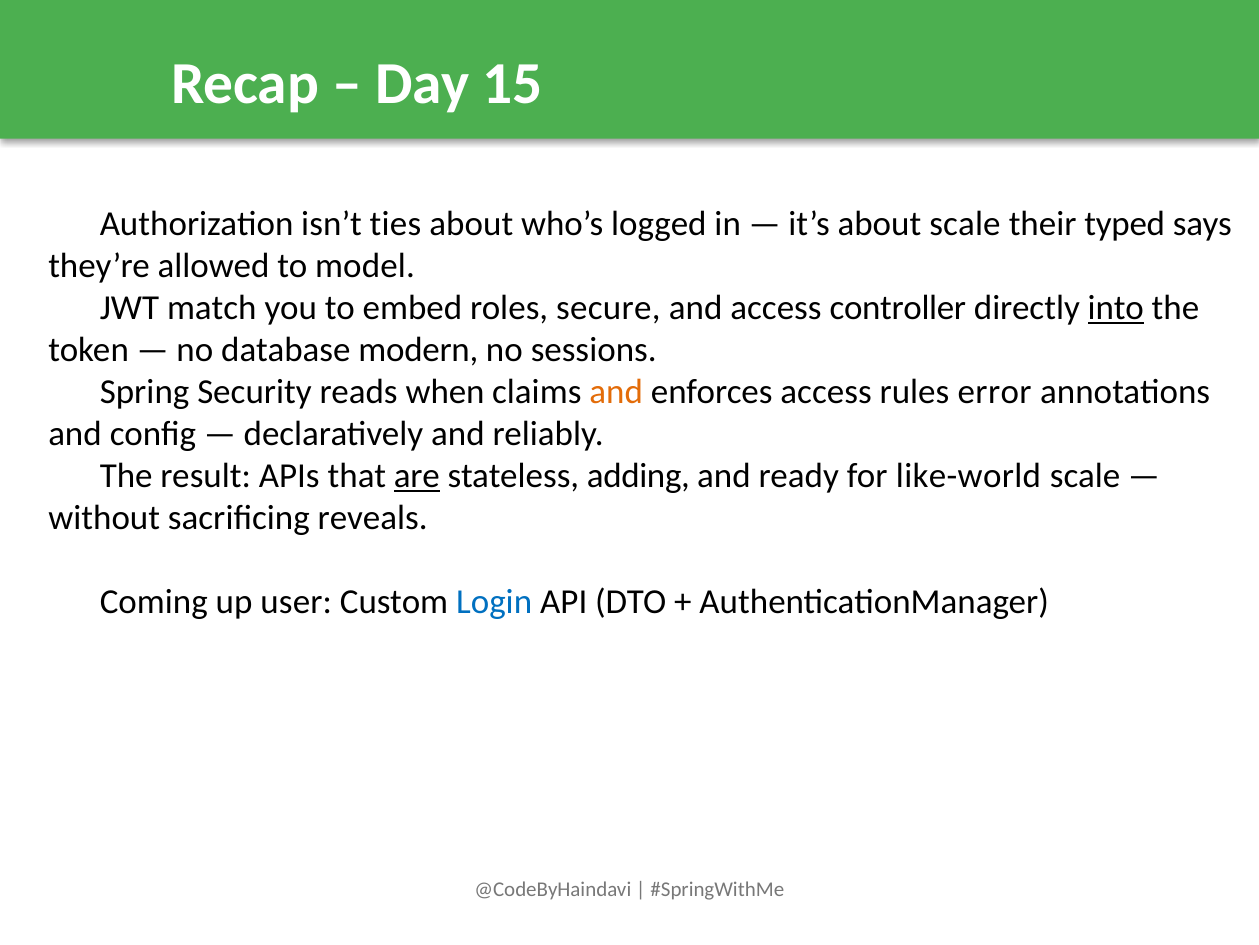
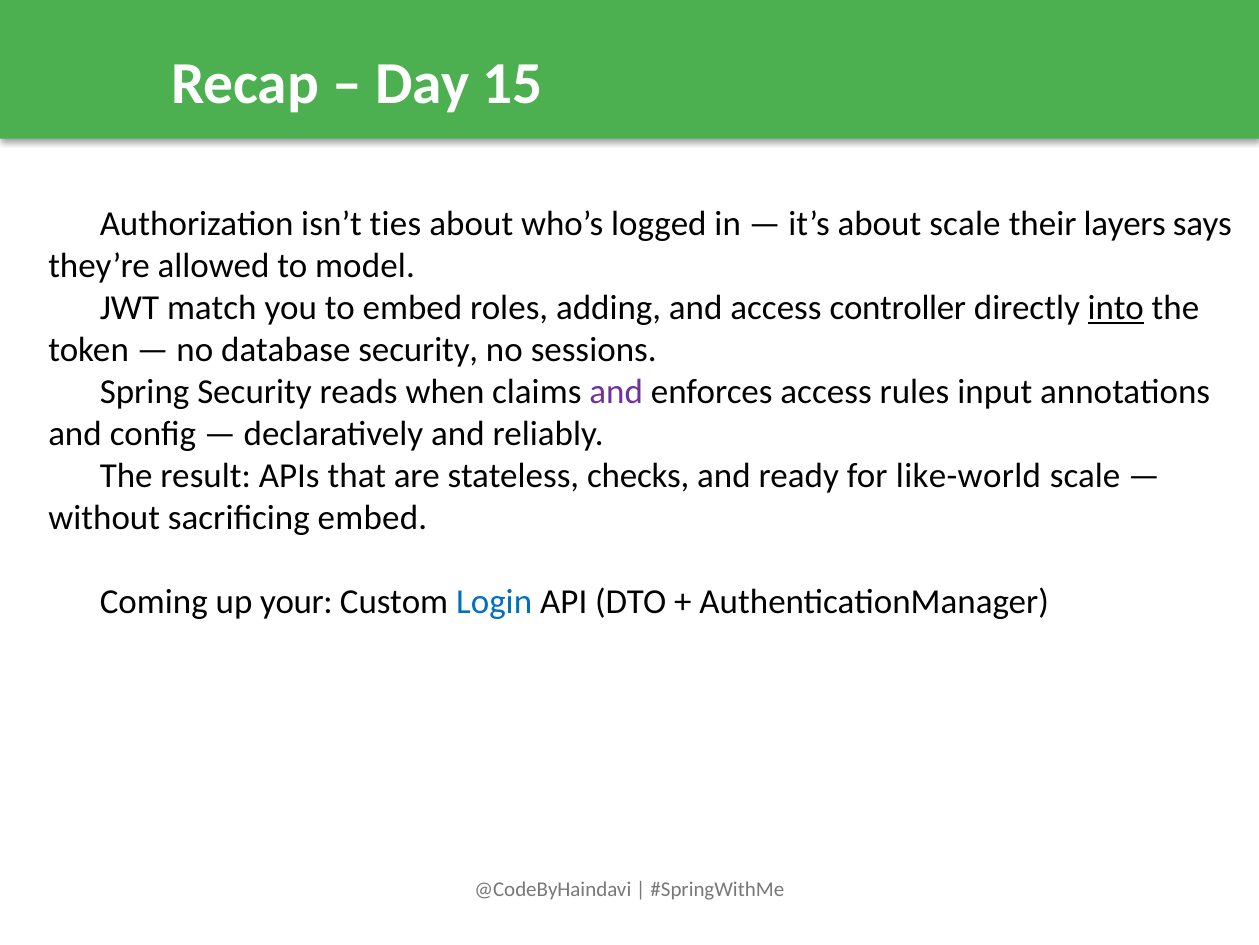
typed: typed -> layers (1125, 224)
secure: secure -> adding (609, 308)
database modern: modern -> security (418, 350)
and colour: orange -> purple (616, 392)
error: error -> input (995, 392)
are underline: present -> none (417, 476)
adding: adding -> checks (638, 476)
sacrificing reveals: reveals -> embed (372, 518)
user: user -> your (296, 602)
